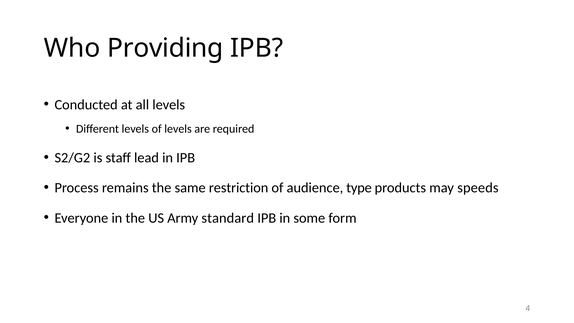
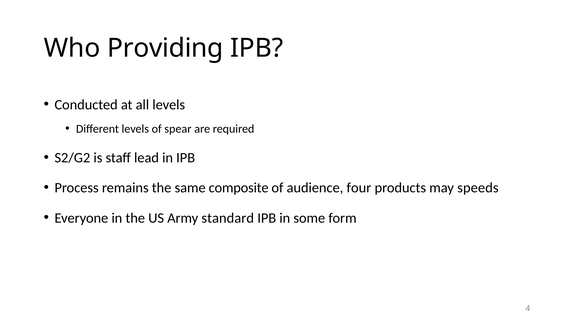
of levels: levels -> spear (178, 129)
restriction: restriction -> composite (239, 188)
type: type -> four (359, 188)
